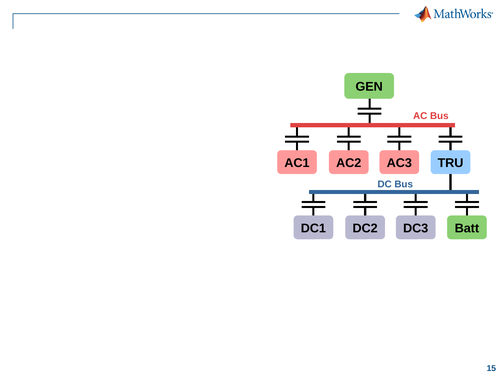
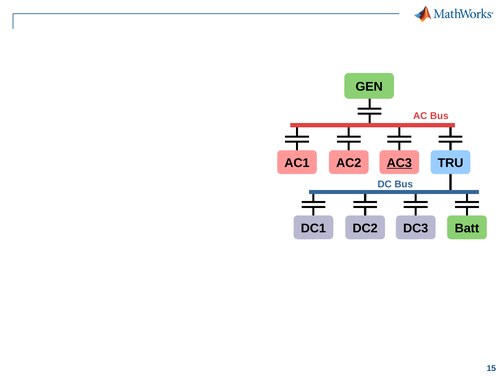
AC3 underline: none -> present (399, 163)
